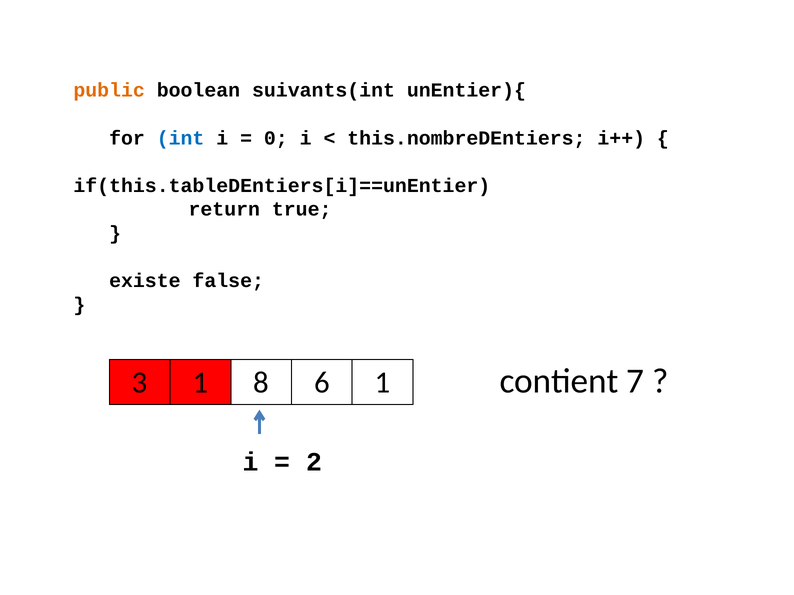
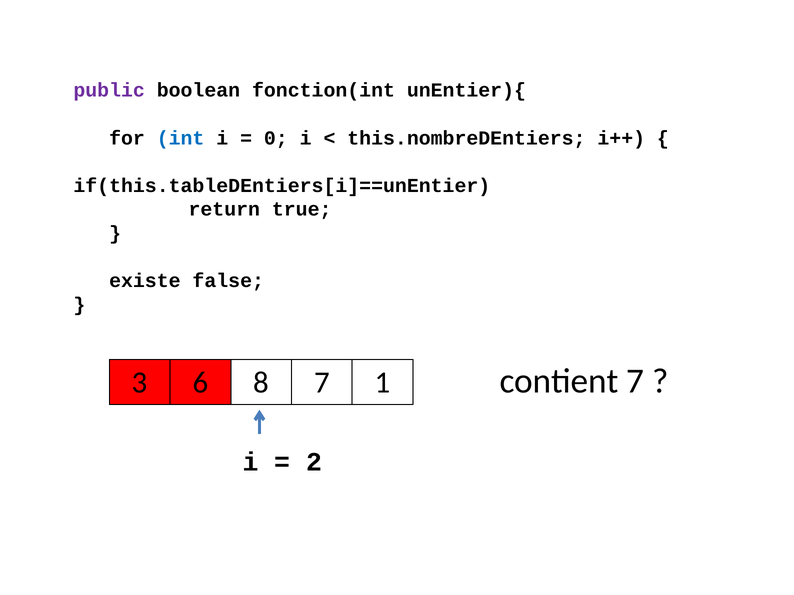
public colour: orange -> purple (109, 90)
suivants(int: suivants(int -> fonction(int (324, 90)
3 1: 1 -> 6 (200, 383)
8 6: 6 -> 7 (322, 383)
